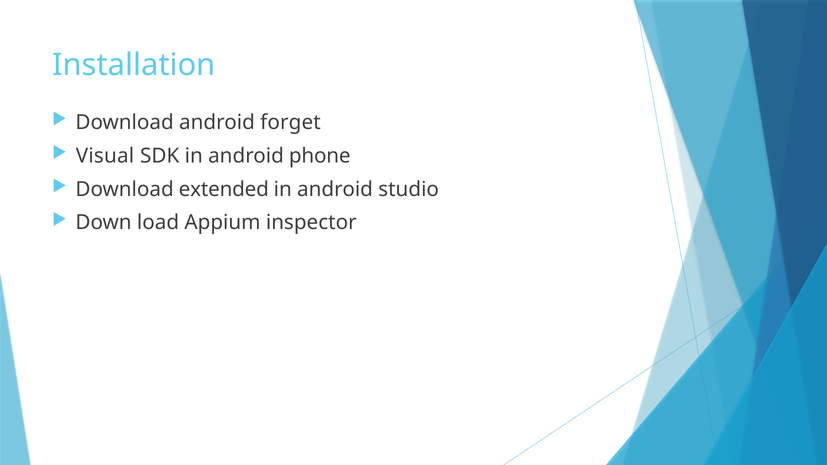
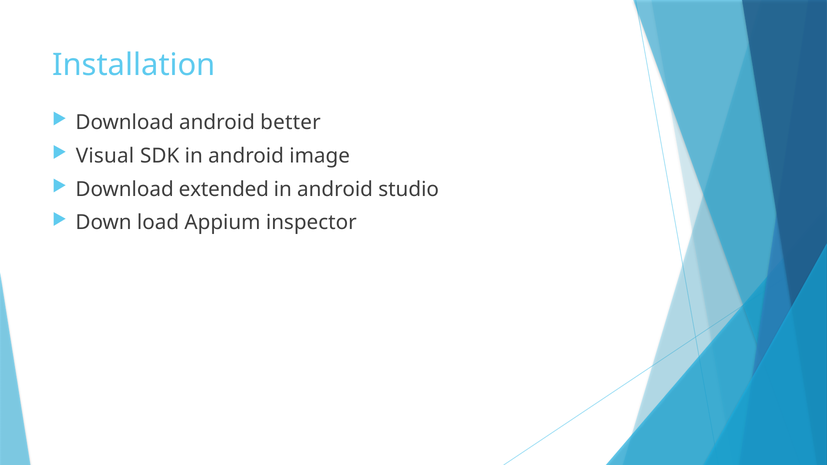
forget: forget -> better (290, 122)
phone: phone -> image (320, 156)
